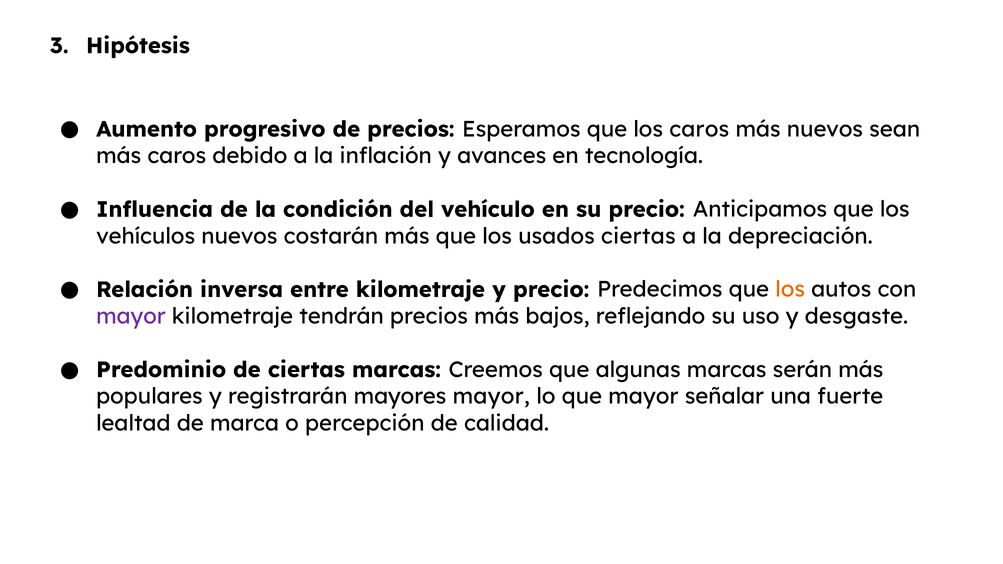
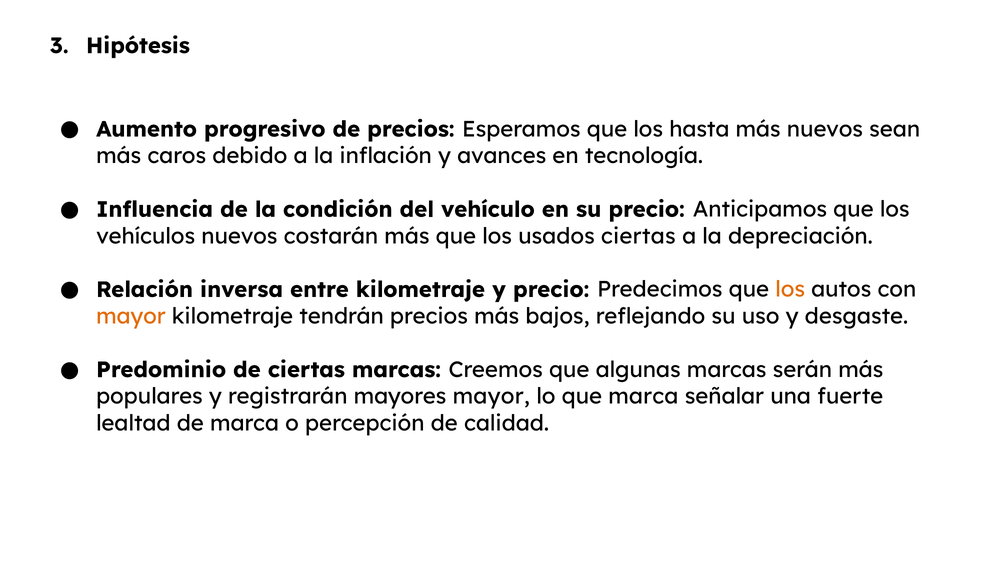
los caros: caros -> hasta (699, 129)
mayor colour: purple -> orange (131, 316)
que mayor: mayor -> marca (643, 397)
